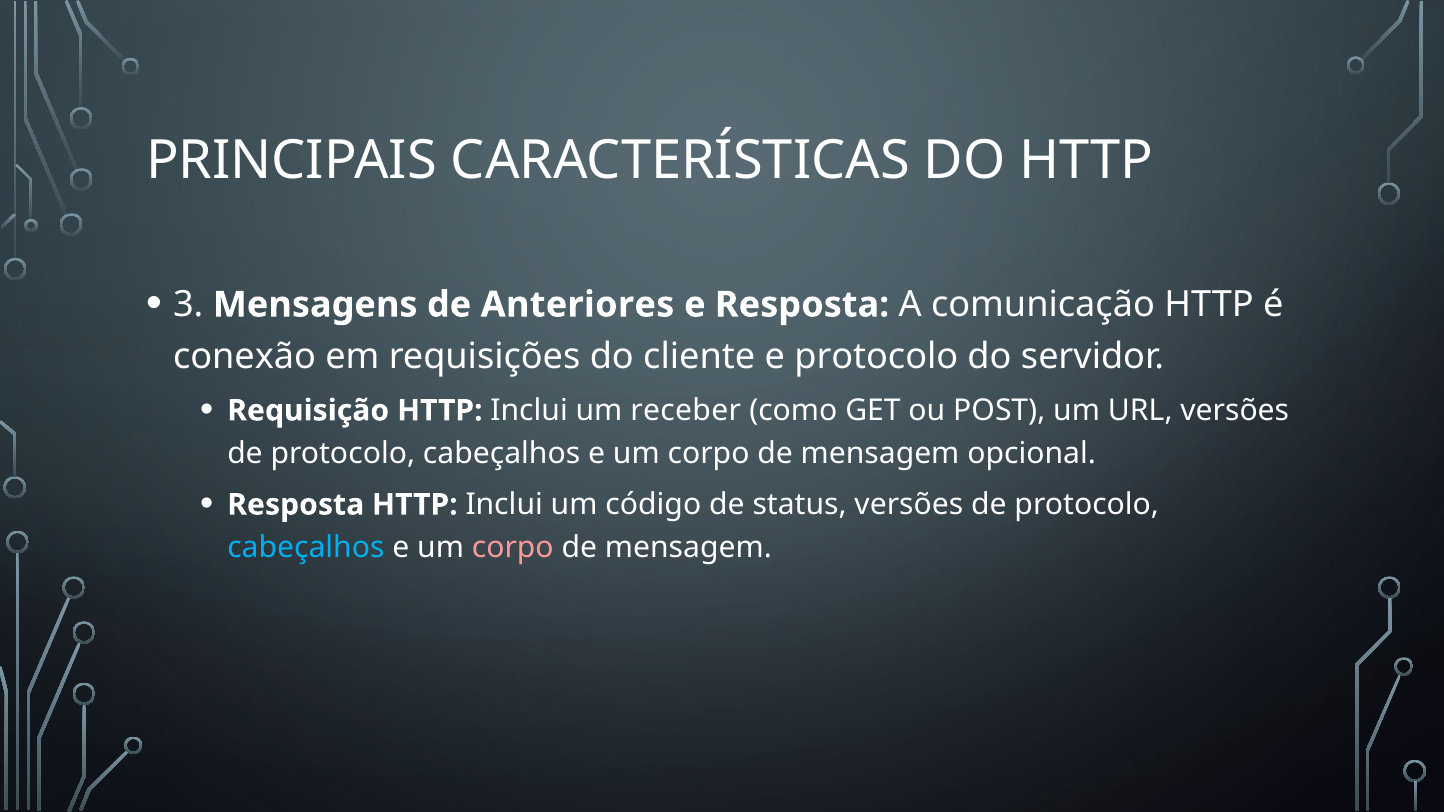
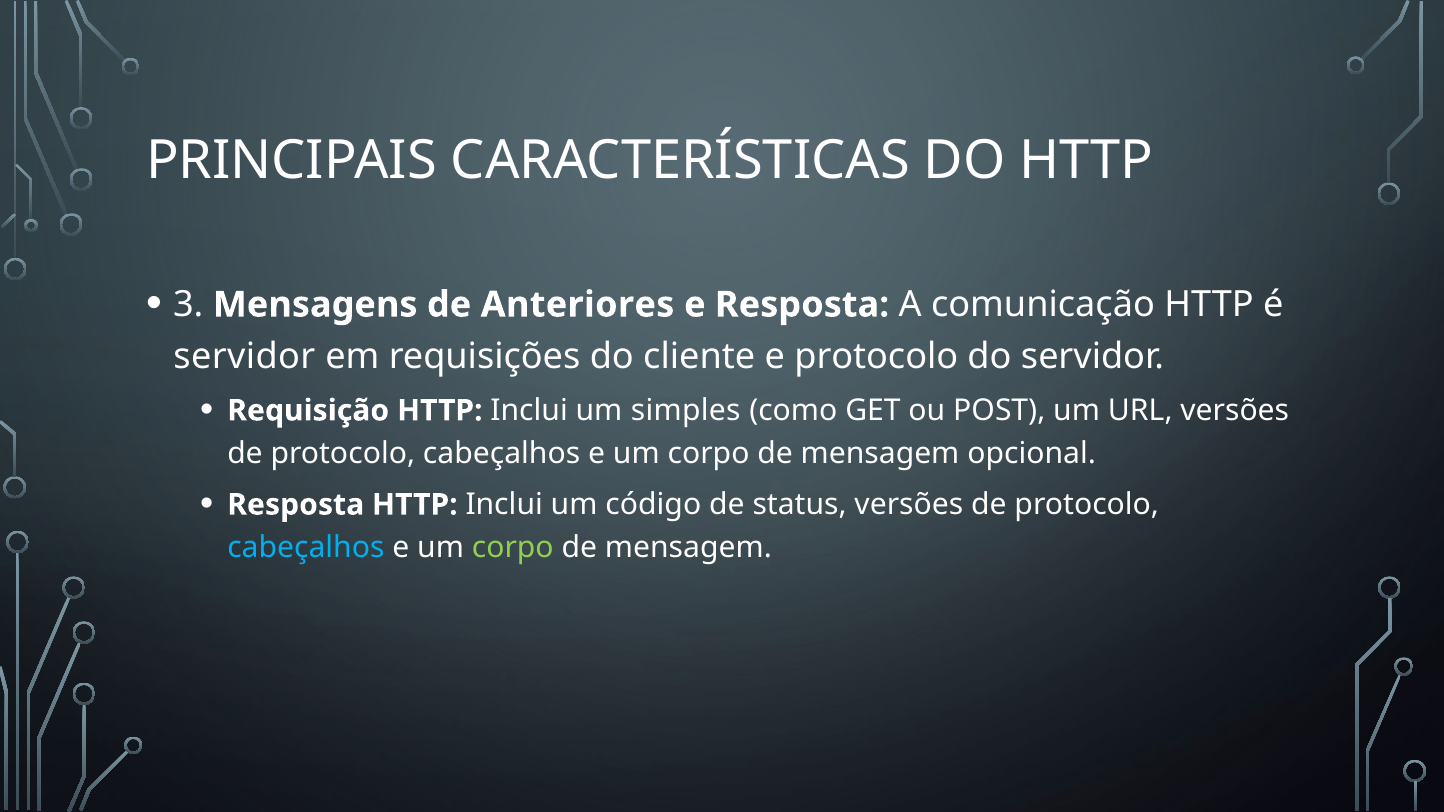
conexão: conexão -> servidor (244, 357)
receber: receber -> simples (686, 411)
corpo colour: pink -> light green (513, 548)
